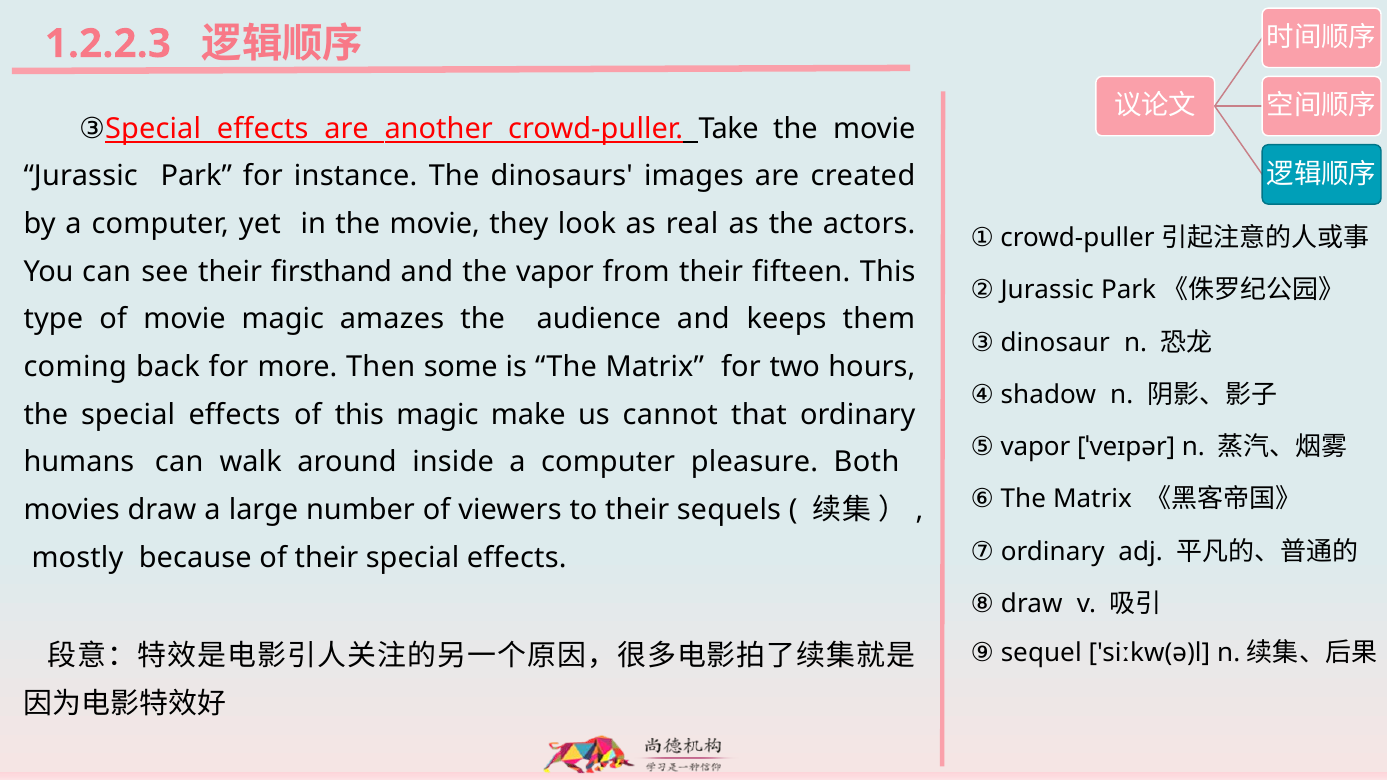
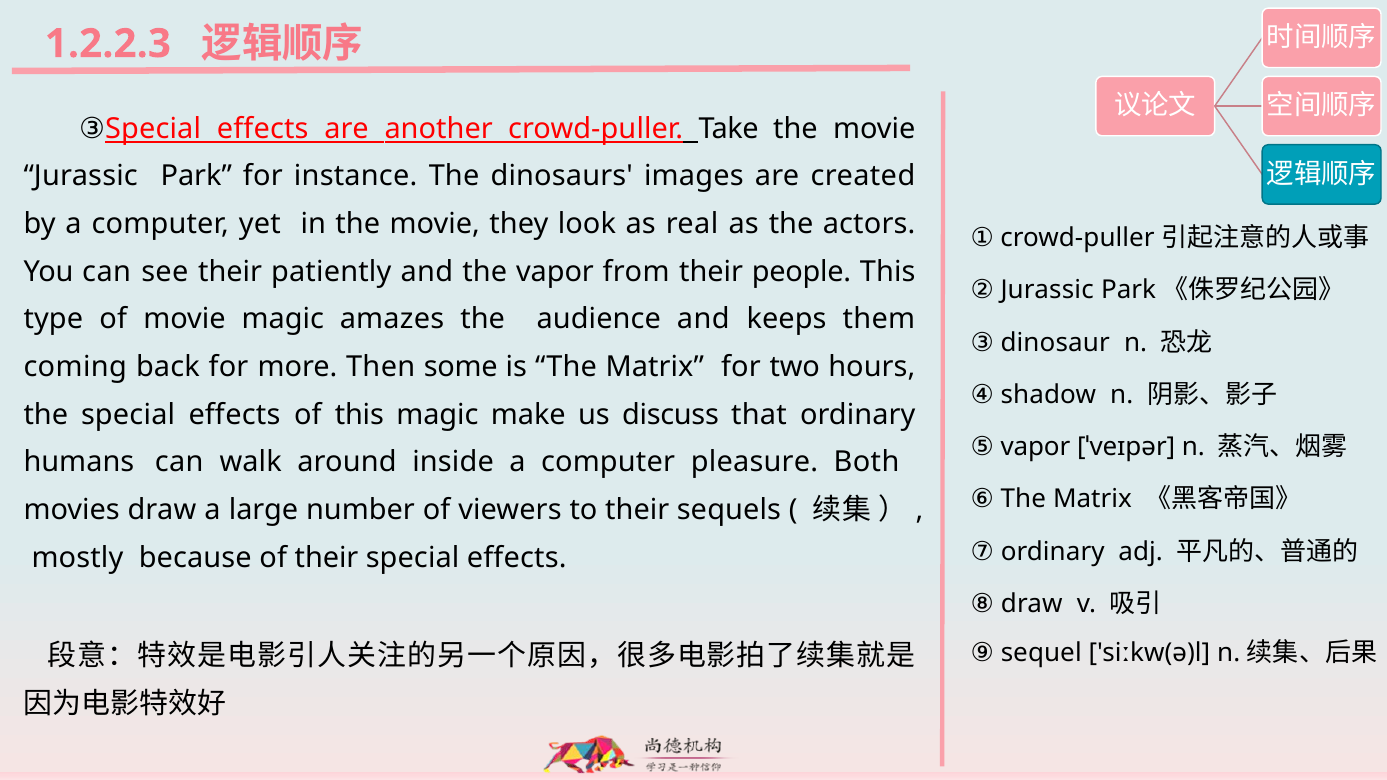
firsthand: firsthand -> patiently (331, 272)
fifteen: fifteen -> people (802, 272)
cannot: cannot -> discuss (671, 415)
